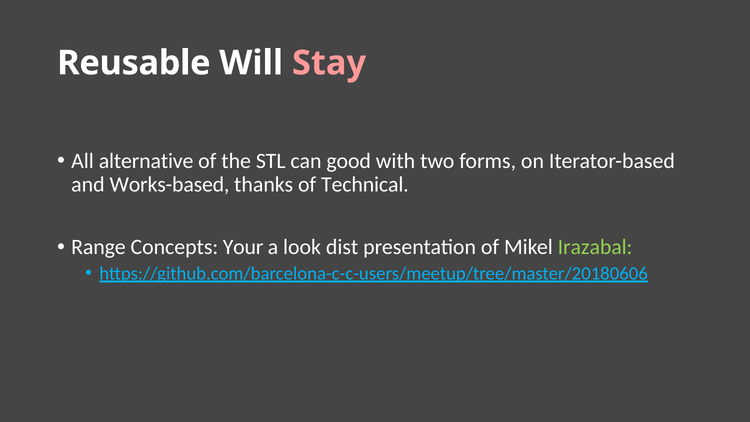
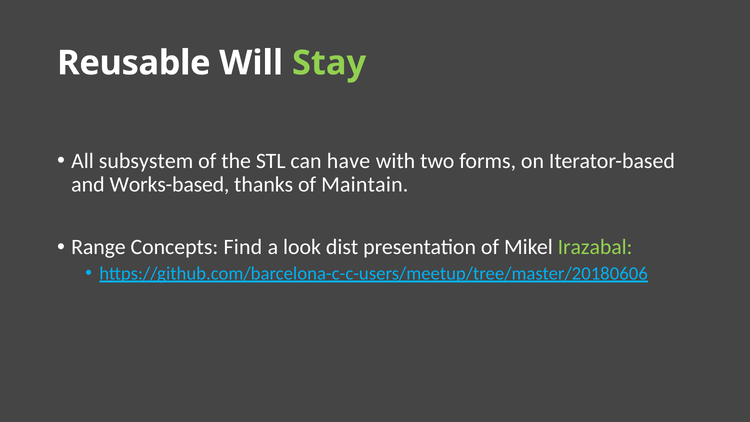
Stay colour: pink -> light green (329, 63)
alternative: alternative -> subsystem (146, 161)
good: good -> have (349, 161)
Technical: Technical -> Maintain (365, 184)
Your: Your -> Find (243, 247)
